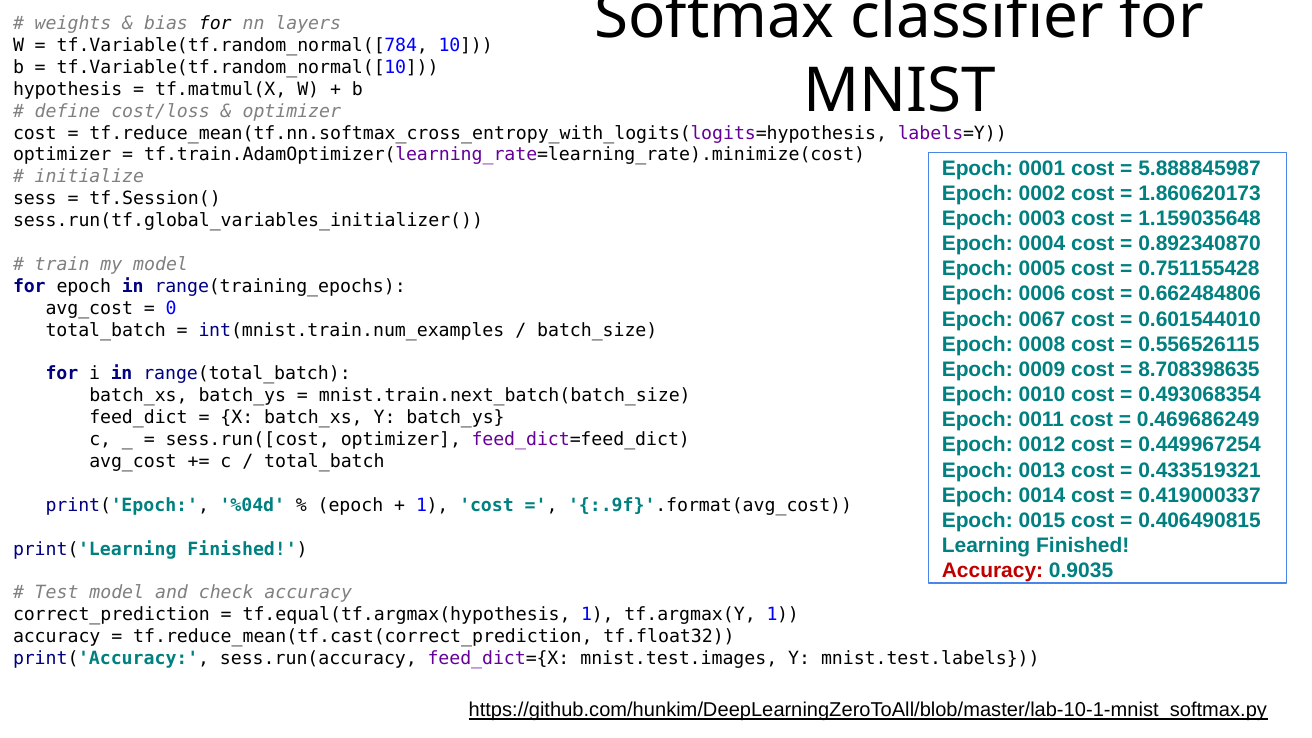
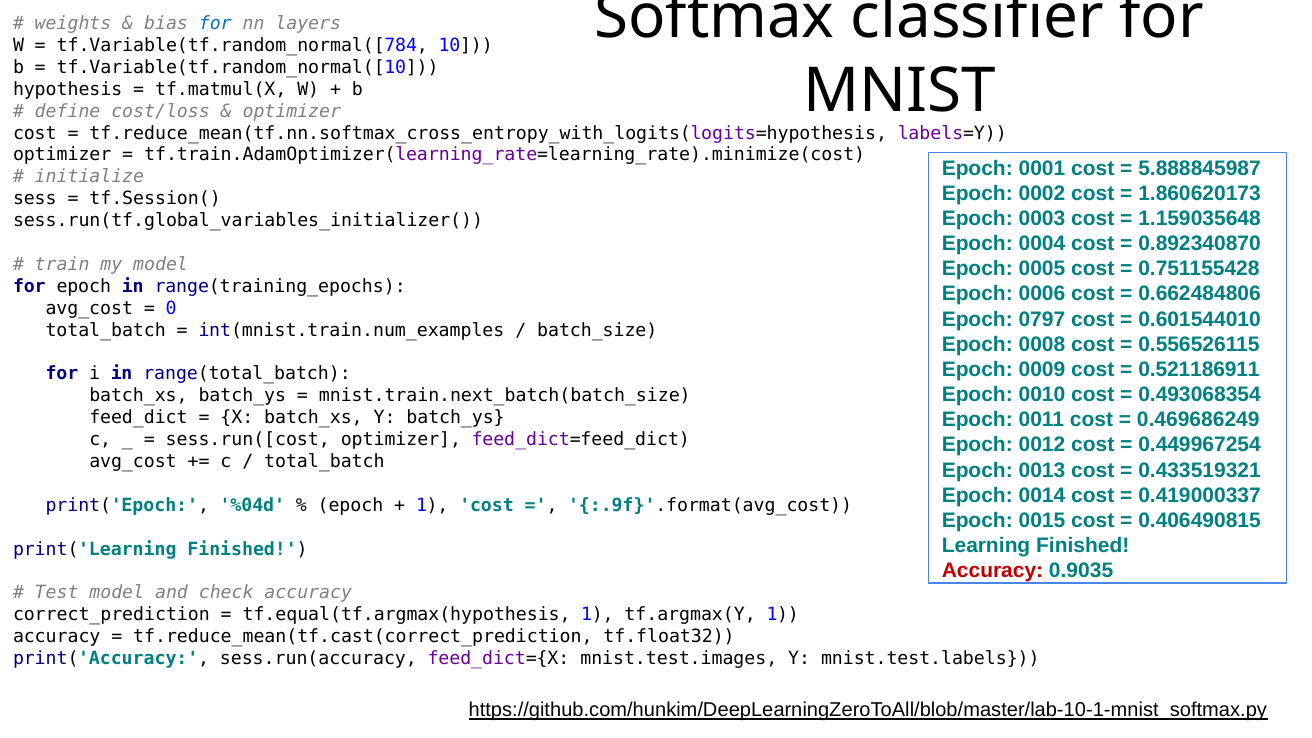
for colour: black -> blue (215, 24)
0067: 0067 -> 0797 (1042, 319)
8.708398635: 8.708398635 -> 0.521186911 (1199, 369)
